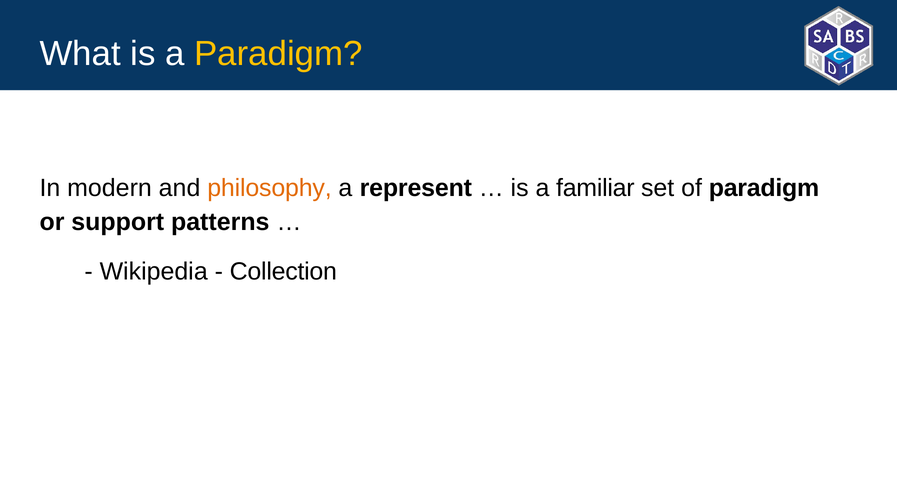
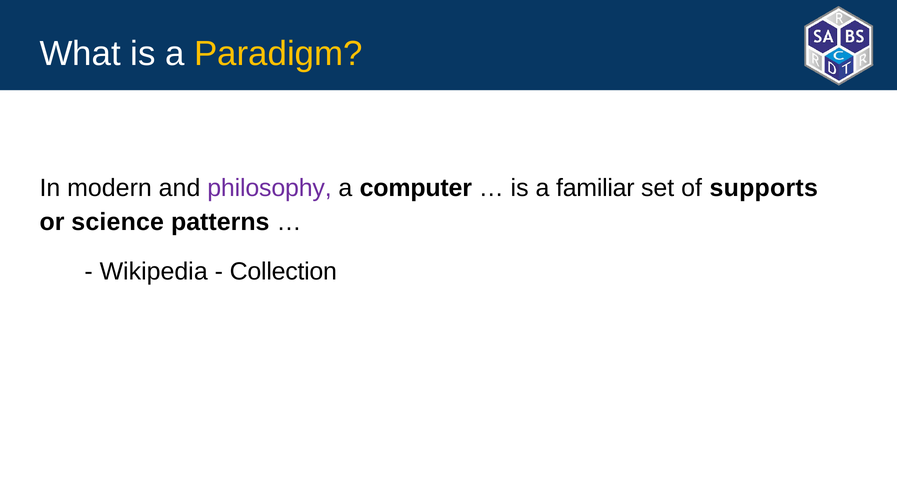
philosophy colour: orange -> purple (269, 188)
represent: represent -> computer (416, 188)
of paradigm: paradigm -> supports (764, 188)
support: support -> science (118, 222)
